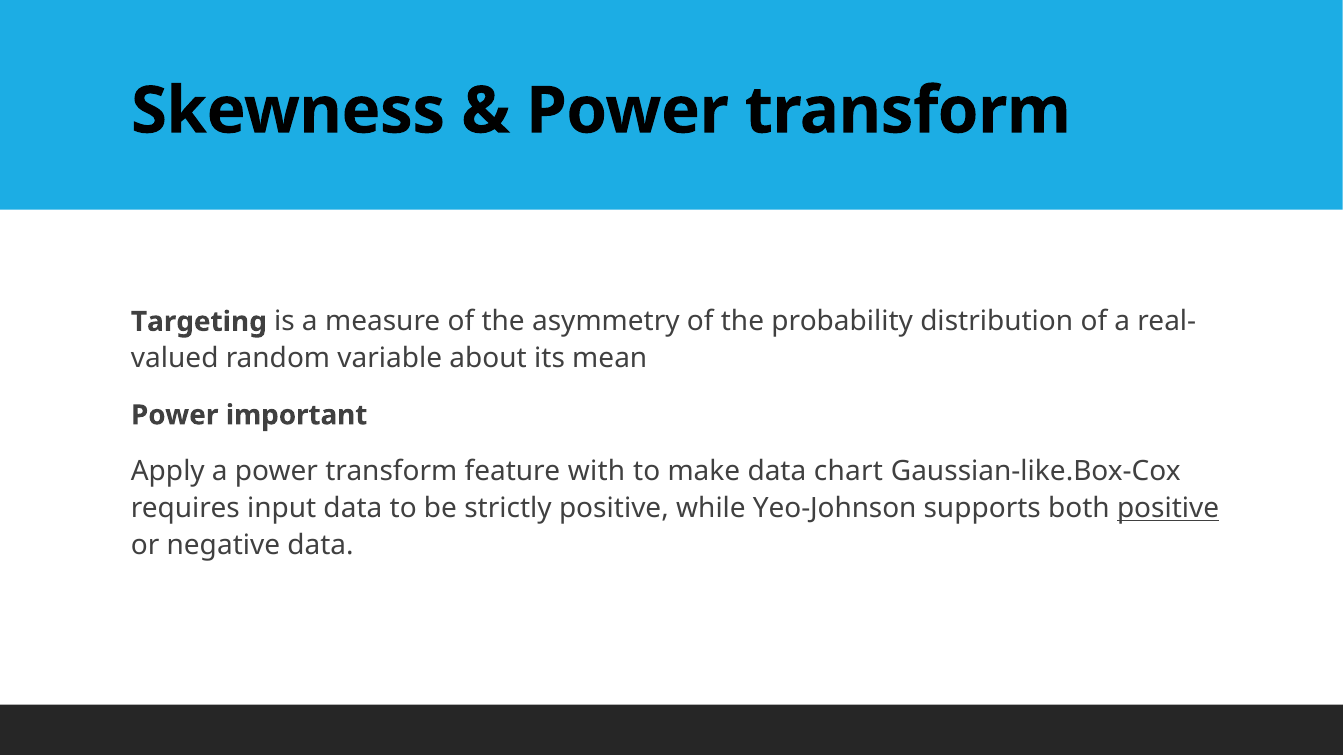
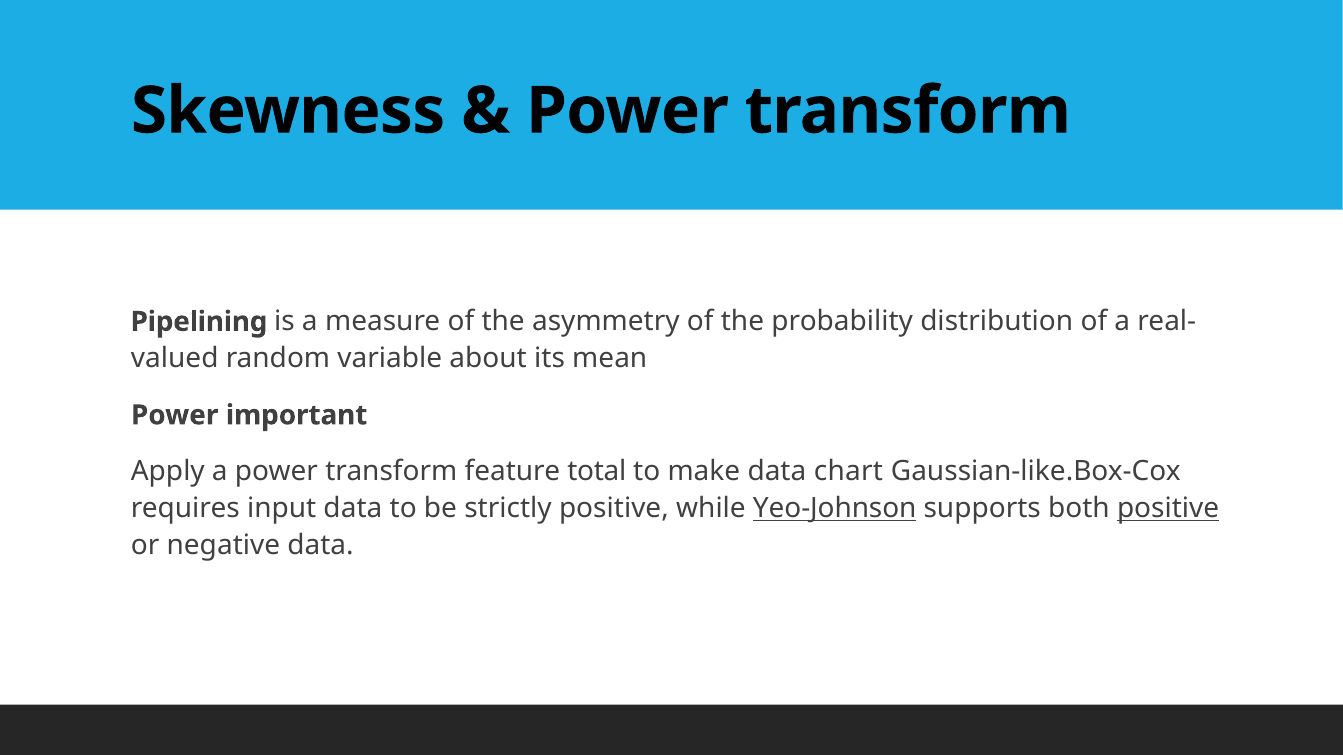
Targeting: Targeting -> Pipelining (199, 322)
with: with -> total (597, 472)
Yeo-Johnson underline: none -> present (835, 509)
